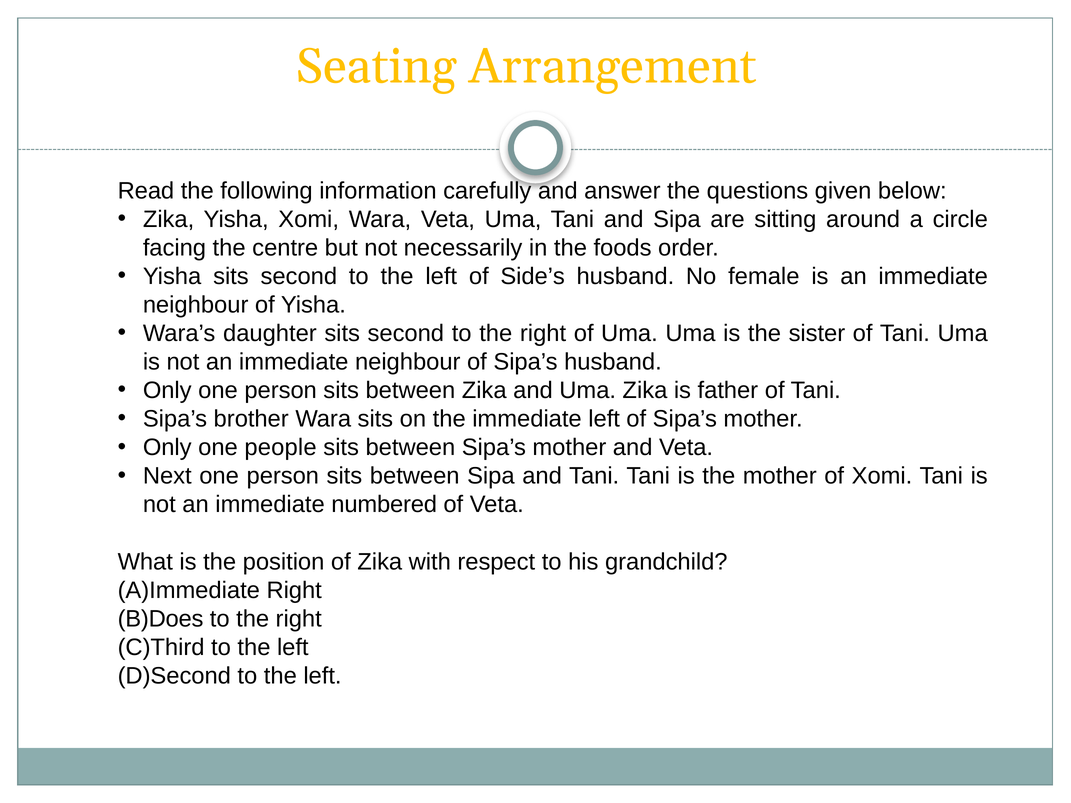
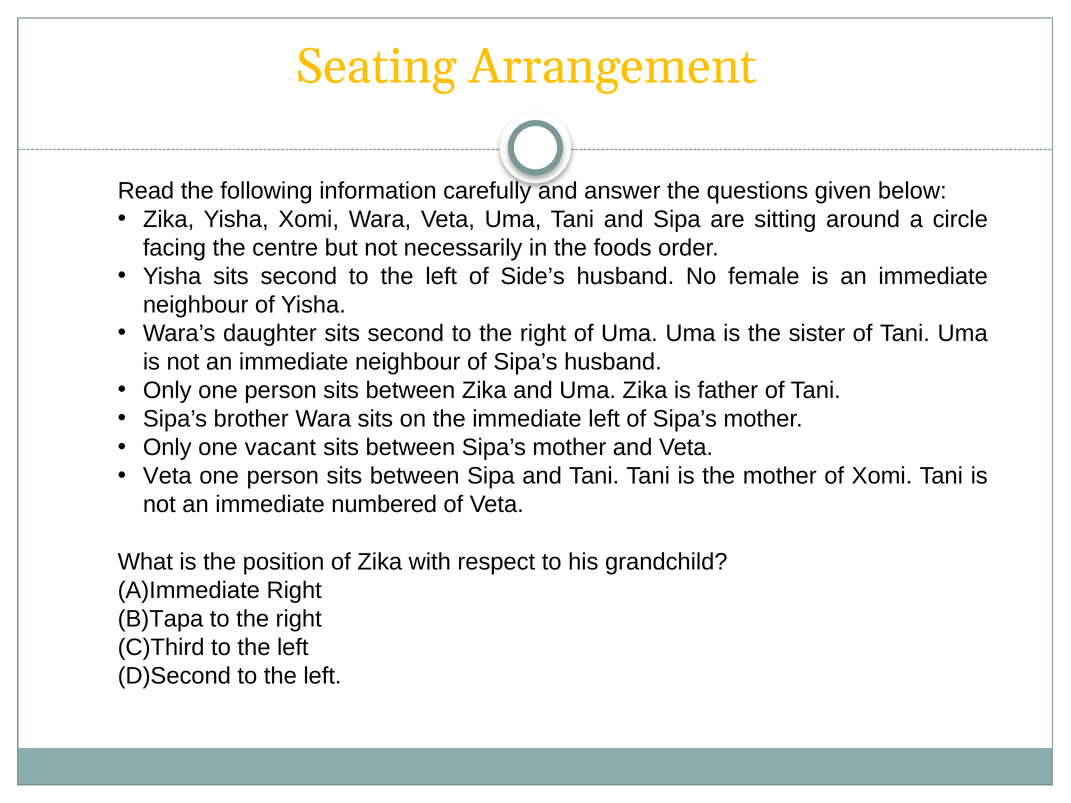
people: people -> vacant (280, 448)
Next: Next -> Veta (167, 476)
B)Does: B)Does -> B)Tapa (160, 619)
